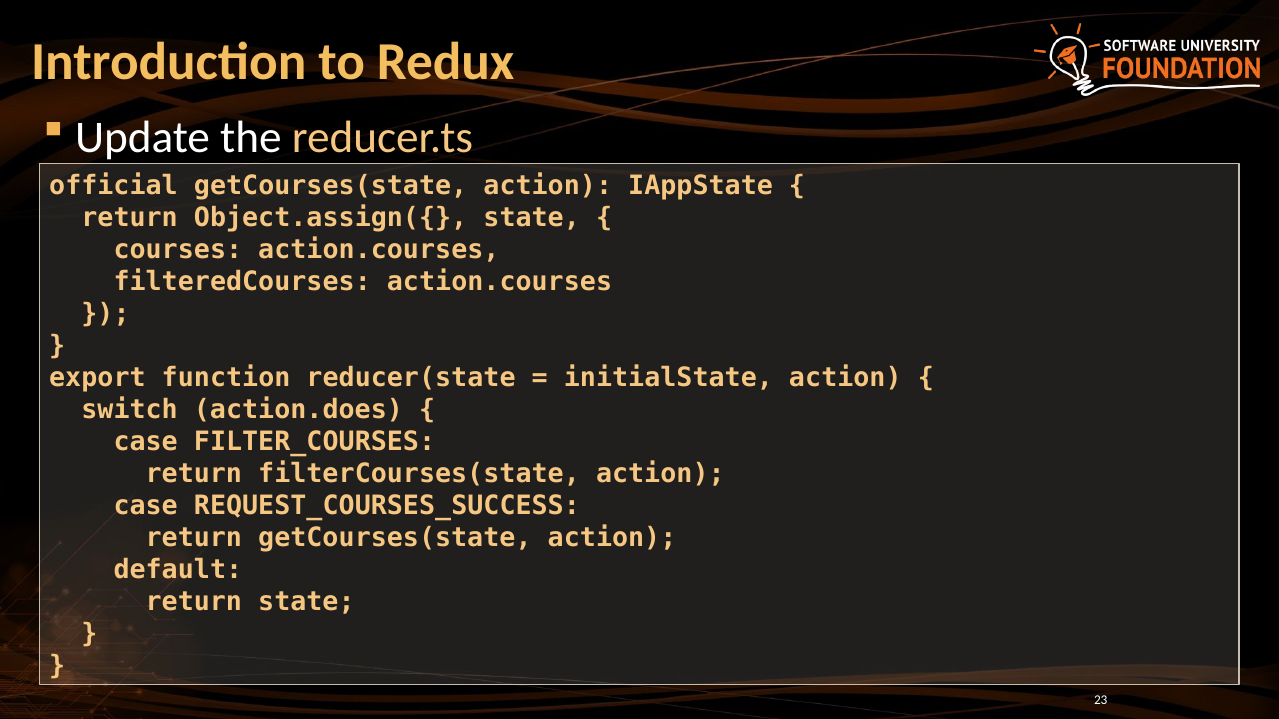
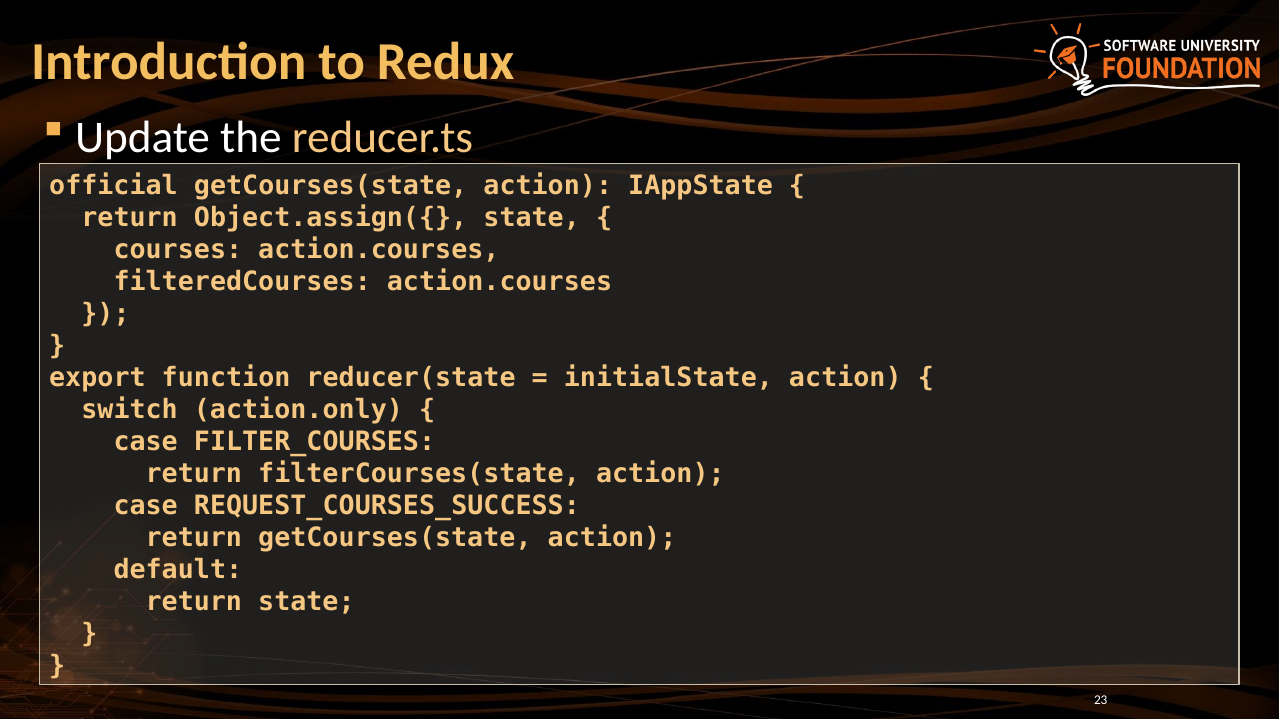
action.does: action.does -> action.only (298, 410)
